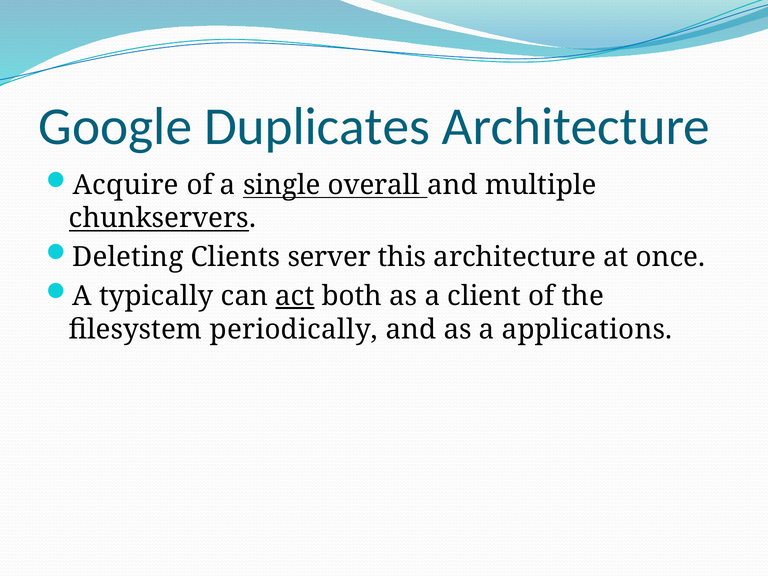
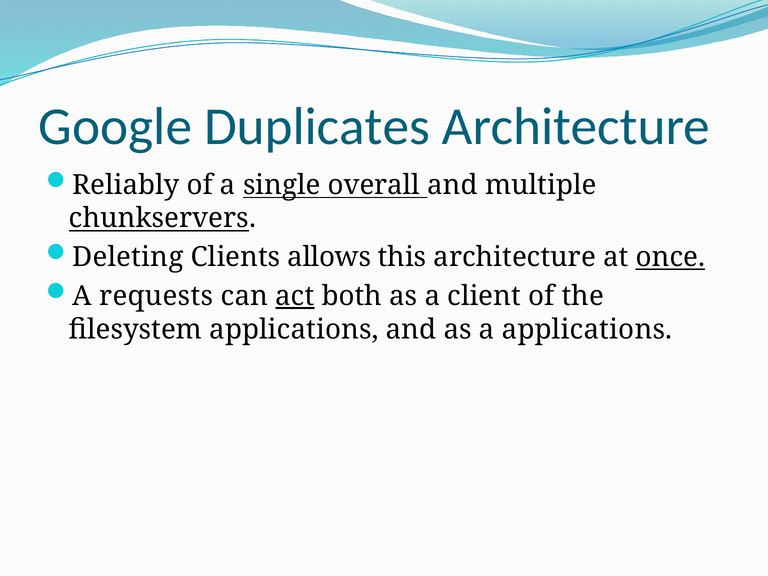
Acquire: Acquire -> Reliably (126, 185)
server: server -> allows (329, 257)
once underline: none -> present (670, 257)
typically: typically -> requests (156, 296)
filesystem periodically: periodically -> applications (294, 329)
